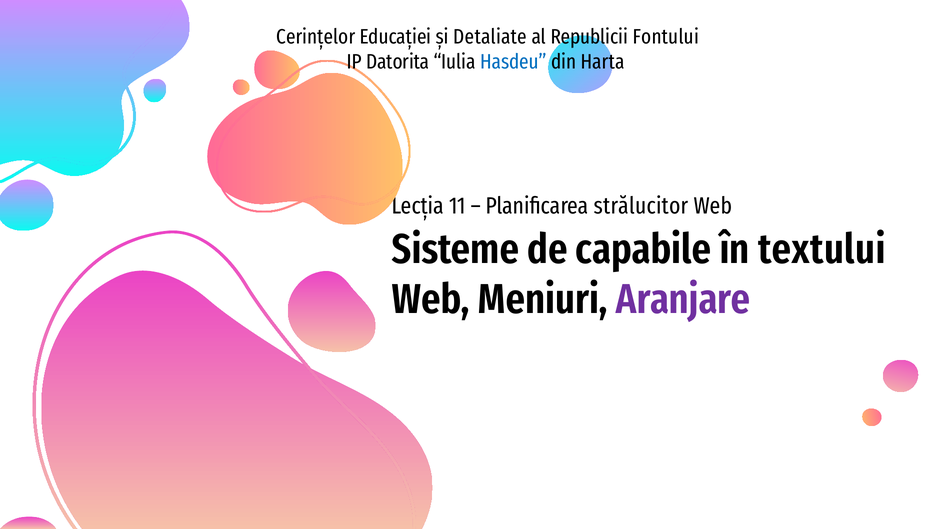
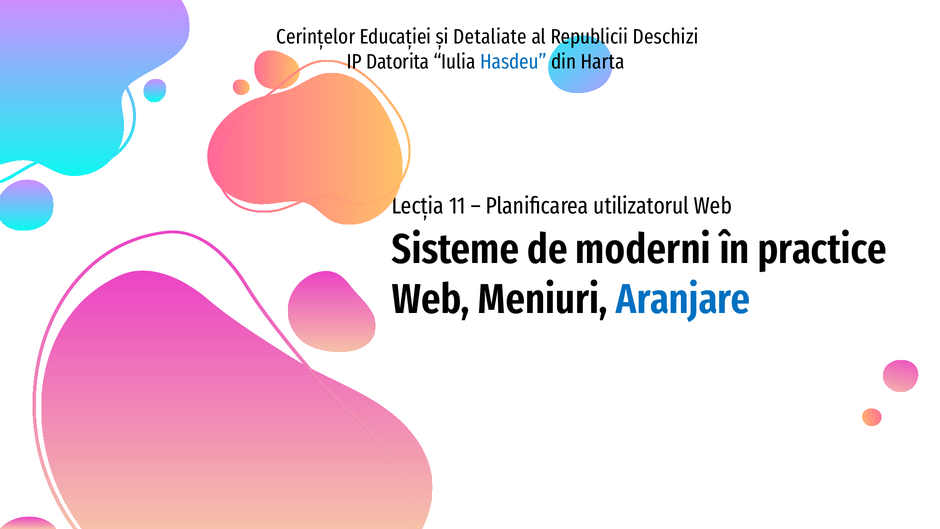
Fontului: Fontului -> Deschizi (666, 37)
strălucitor: strălucitor -> utilizatorul (641, 206)
capabile: capabile -> moderni (643, 249)
textului: textului -> practice (822, 249)
Aranjare colour: purple -> blue (683, 299)
